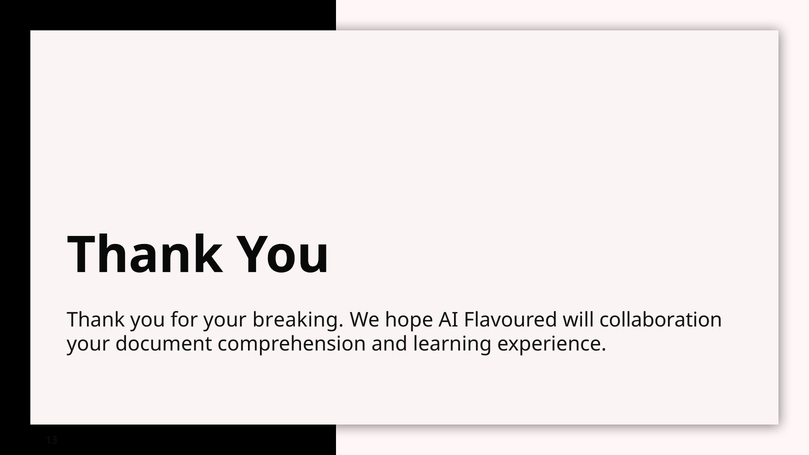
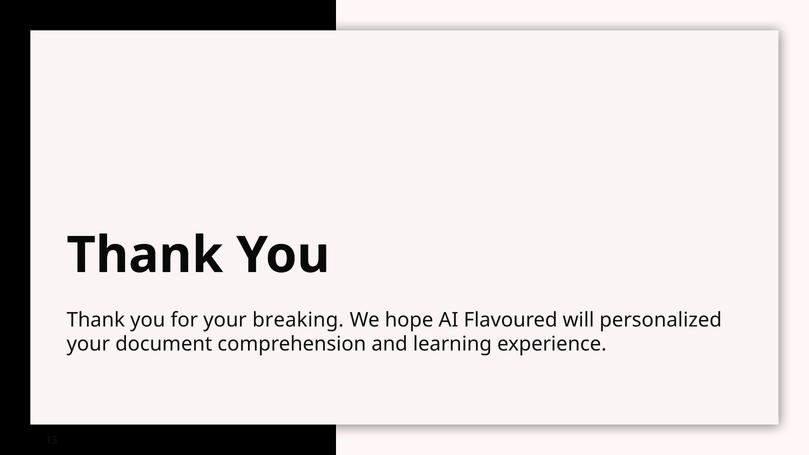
collaboration: collaboration -> personalized (661, 320)
